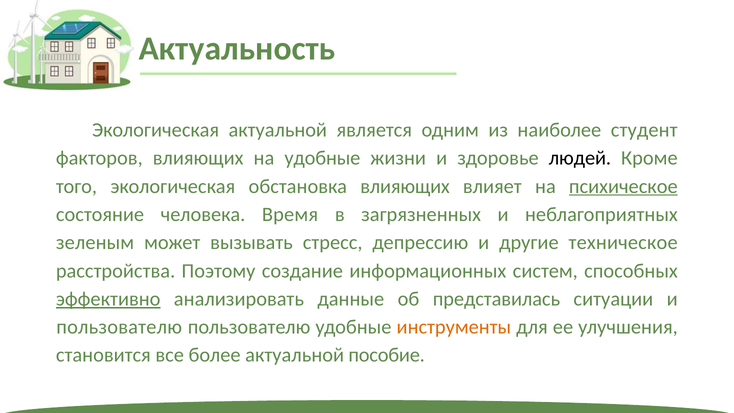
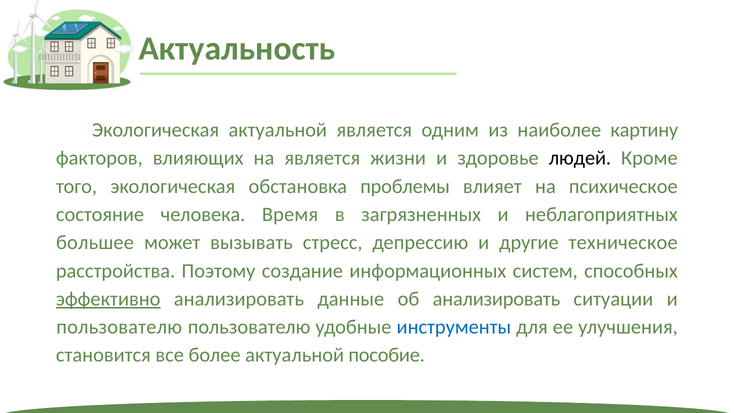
студент: студент -> картину (644, 130)
на удобные: удобные -> является (322, 158)
обстановка влияющих: влияющих -> проблемы (405, 186)
психическое underline: present -> none (623, 186)
зеленым: зеленым -> большее (95, 243)
об представилась: представилась -> анализировать (496, 299)
инструменты colour: orange -> blue (454, 327)
